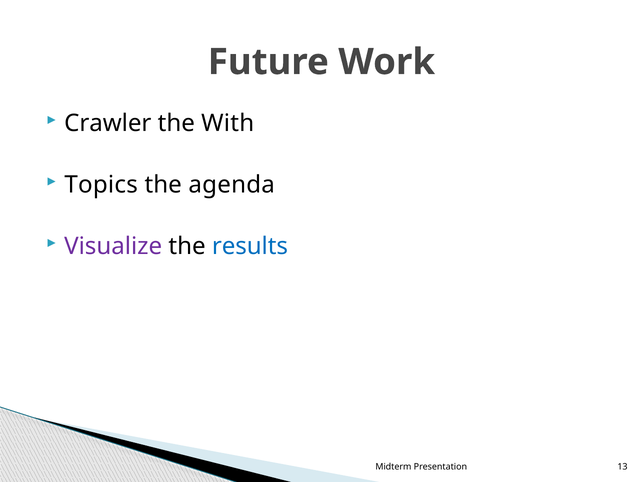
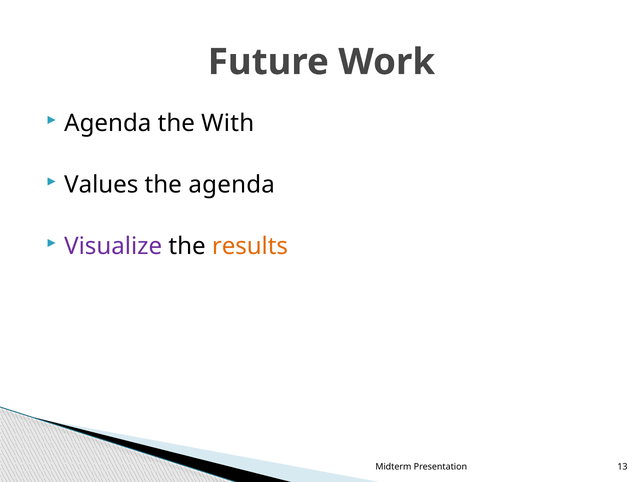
Crawler: Crawler -> Agenda (108, 123)
Topics: Topics -> Values (101, 185)
results colour: blue -> orange (250, 246)
